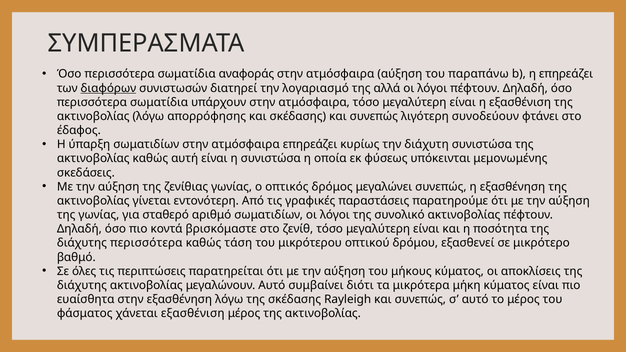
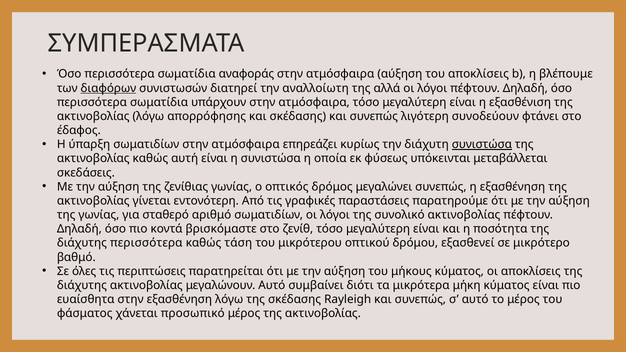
του παραπάνω: παραπάνω -> αποκλίσεις (479, 74)
η επηρεάζει: επηρεάζει -> βλέπουμε (566, 74)
λογαριασμό: λογαριασμό -> αναλλοίωτη (316, 88)
συνιστώσα underline: none -> present (482, 145)
μεμονωμένης: μεμονωμένης -> μεταβάλλεται (510, 159)
χάνεται εξασθένιση: εξασθένιση -> προσωπικό (193, 314)
